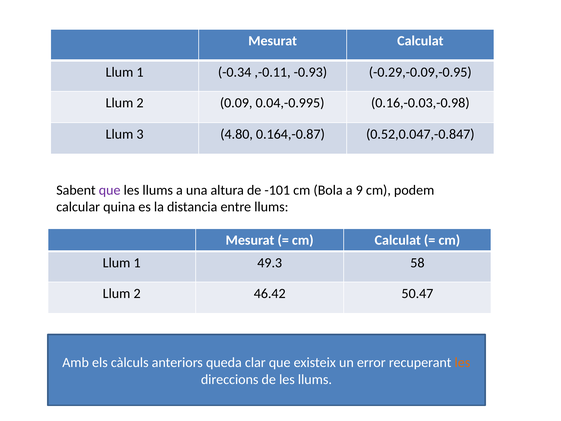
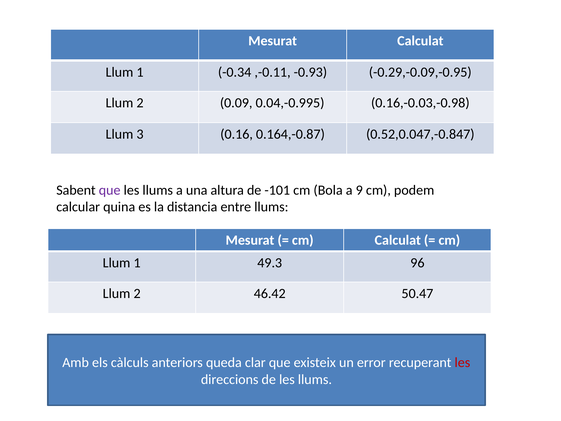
4.80: 4.80 -> 0.16 (237, 134)
58: 58 -> 96 (417, 263)
les colour: orange -> red (462, 362)
